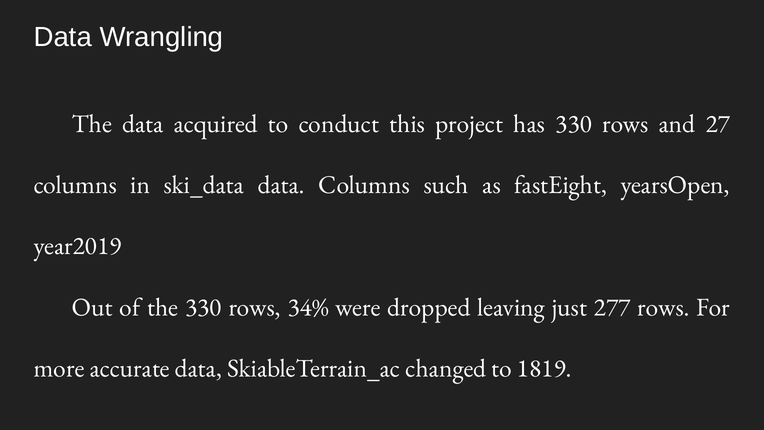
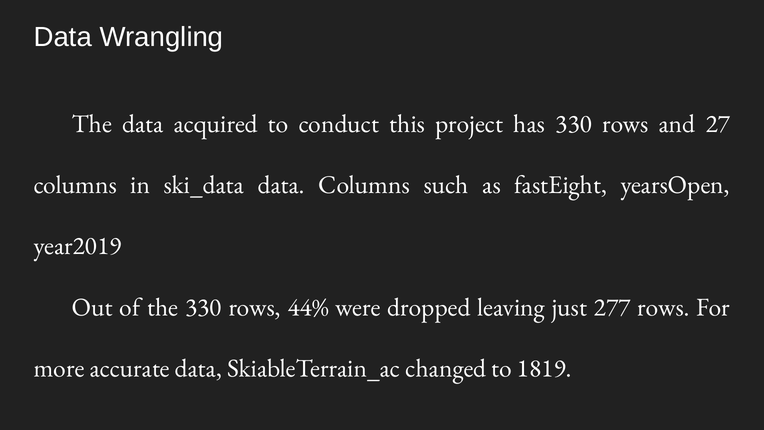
34%: 34% -> 44% (308, 307)
